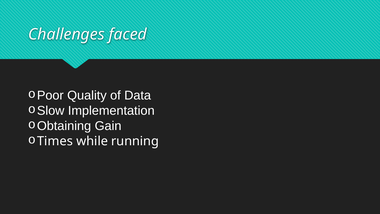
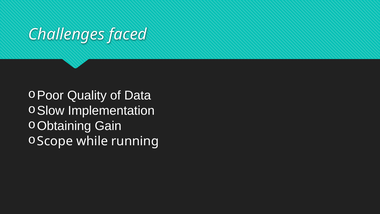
Times: Times -> Scope (55, 141)
